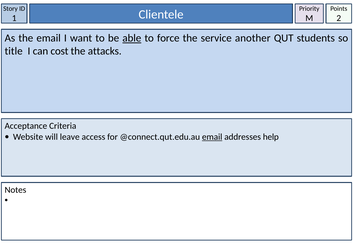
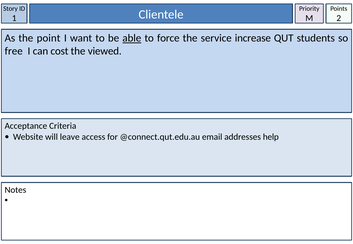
the email: email -> point (49, 38)
another: another -> increase (253, 38)
title: title -> free (14, 51)
attacks: attacks -> viewed (105, 51)
email underline: present -> none (212, 137)
